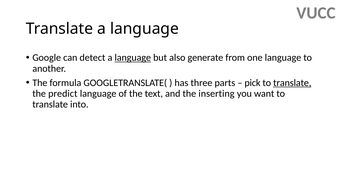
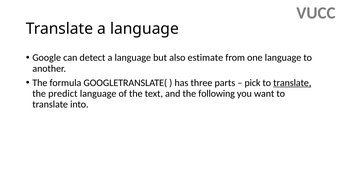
language underline: present -> none (133, 58)
generate: generate -> estimate (205, 58)
inserting: inserting -> following (217, 93)
